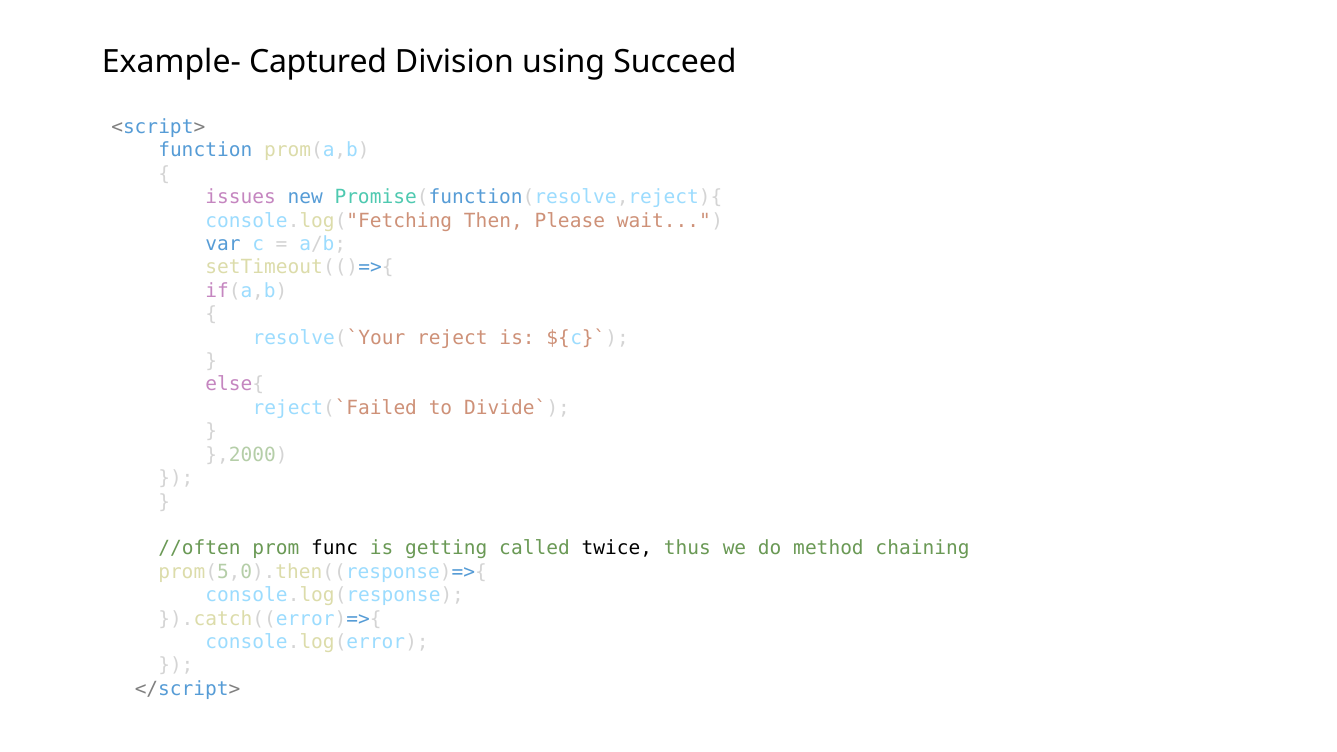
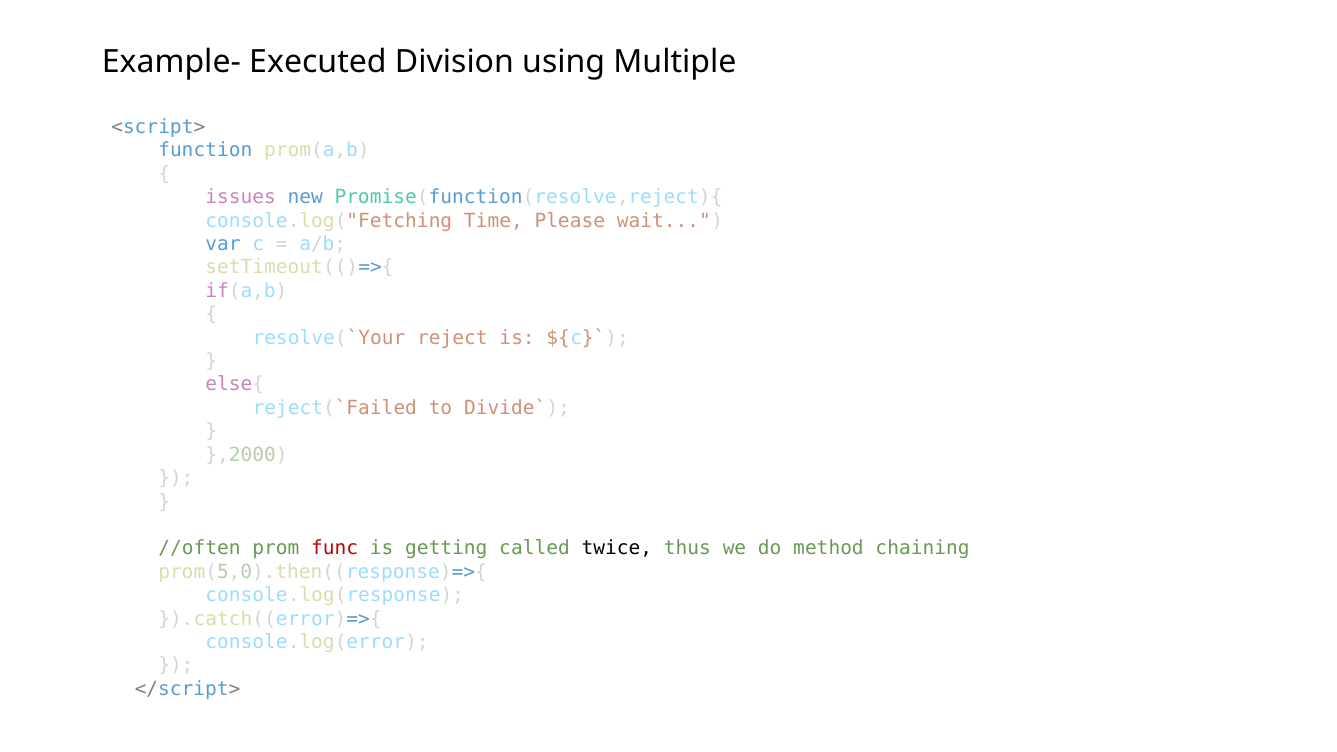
Captured: Captured -> Executed (318, 62)
Succeed: Succeed -> Multiple (675, 62)
Then: Then -> Time (493, 221)
func colour: black -> red (335, 548)
